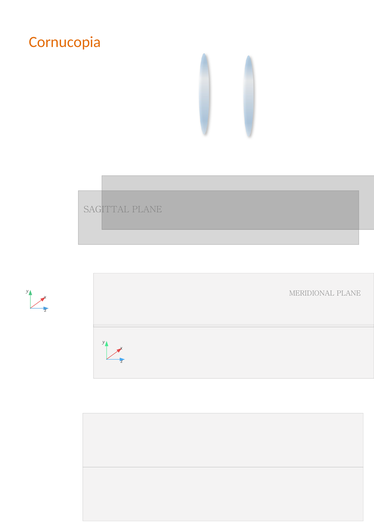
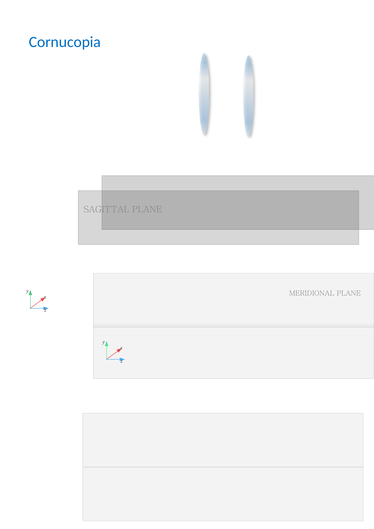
Cornucopia colour: orange -> blue (65, 42)
